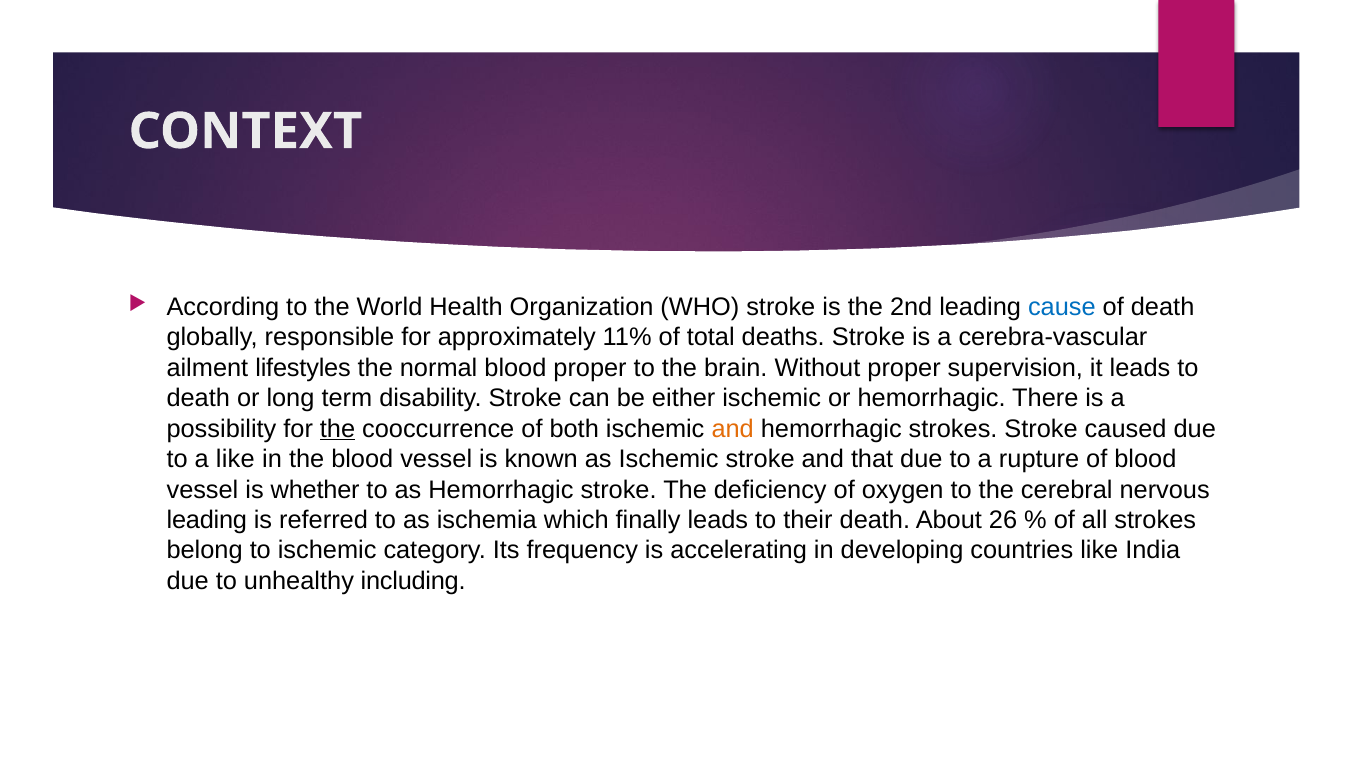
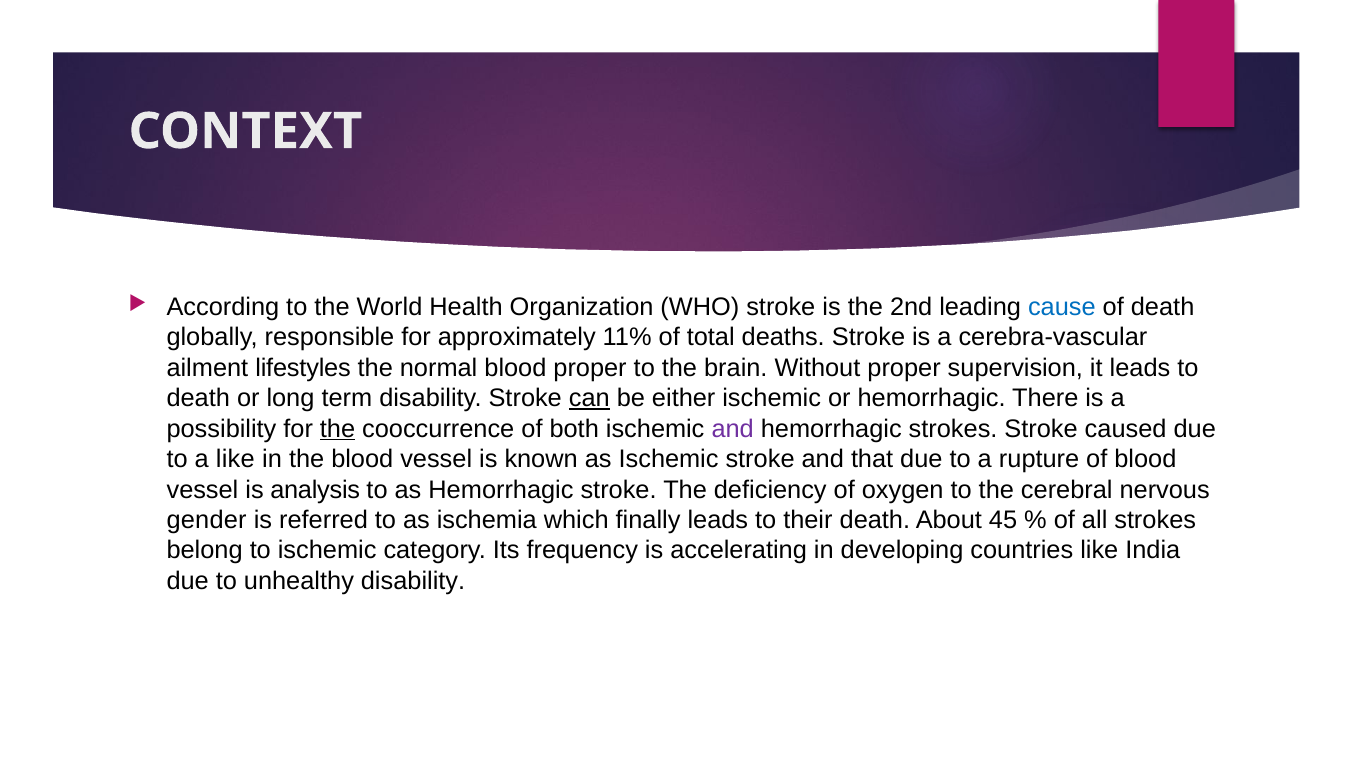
can underline: none -> present (589, 398)
and colour: orange -> purple (733, 429)
whether: whether -> analysis (315, 490)
leading: leading -> gender (207, 520)
26: 26 -> 45 (1003, 520)
unhealthy including: including -> disability (413, 581)
